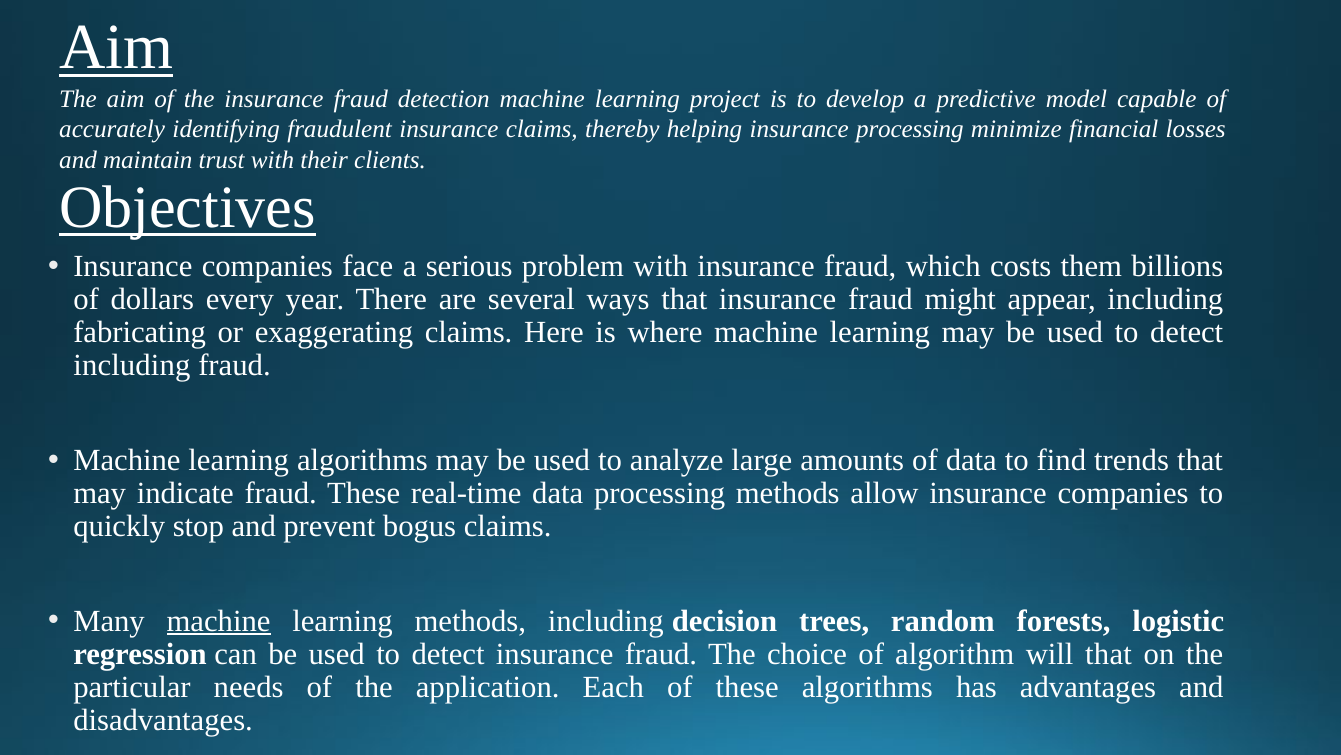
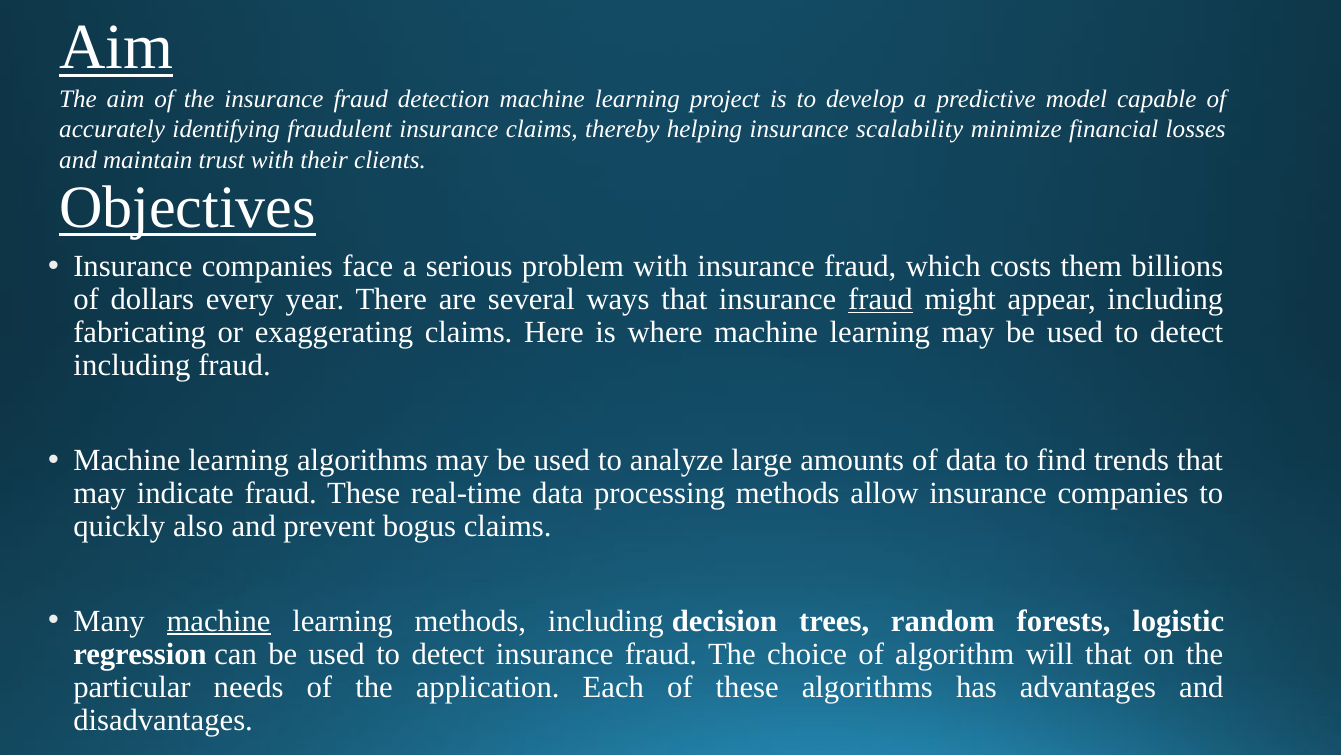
insurance processing: processing -> scalability (910, 129)
fraud underline: none -> present (880, 299)
stop: stop -> also (198, 526)
